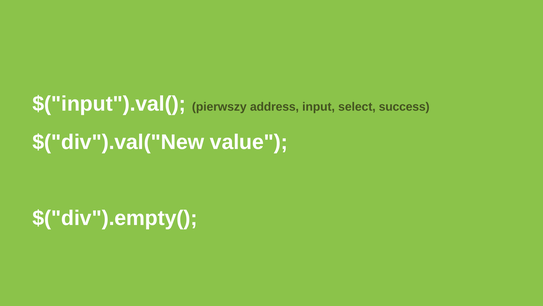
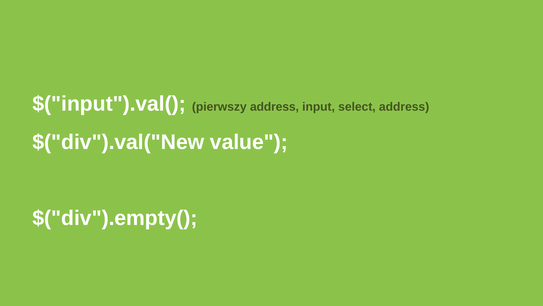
select success: success -> address (404, 107)
